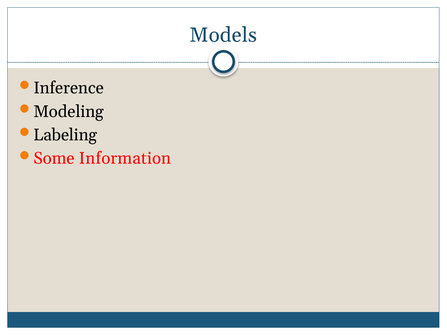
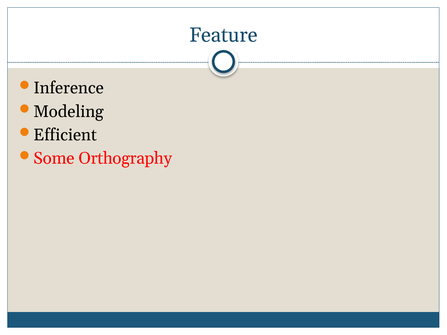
Models: Models -> Feature (223, 35)
Labeling: Labeling -> Efficient (65, 135)
Information: Information -> Orthography (125, 159)
